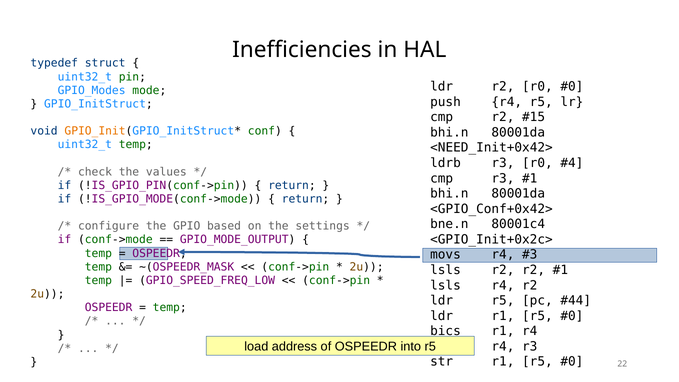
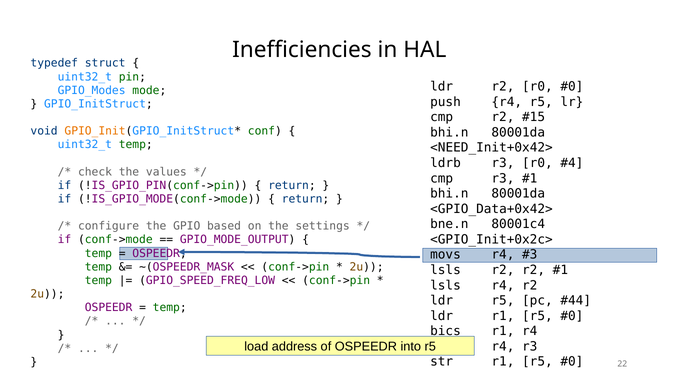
<GPIO_Conf+0x42>: <GPIO_Conf+0x42> -> <GPIO_Data+0x42> (491, 209)
